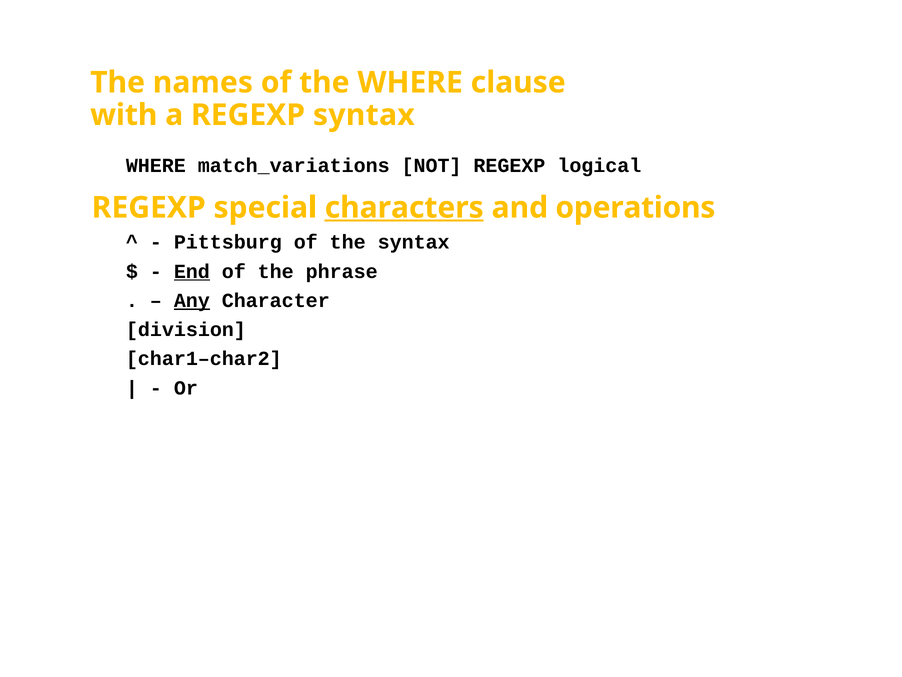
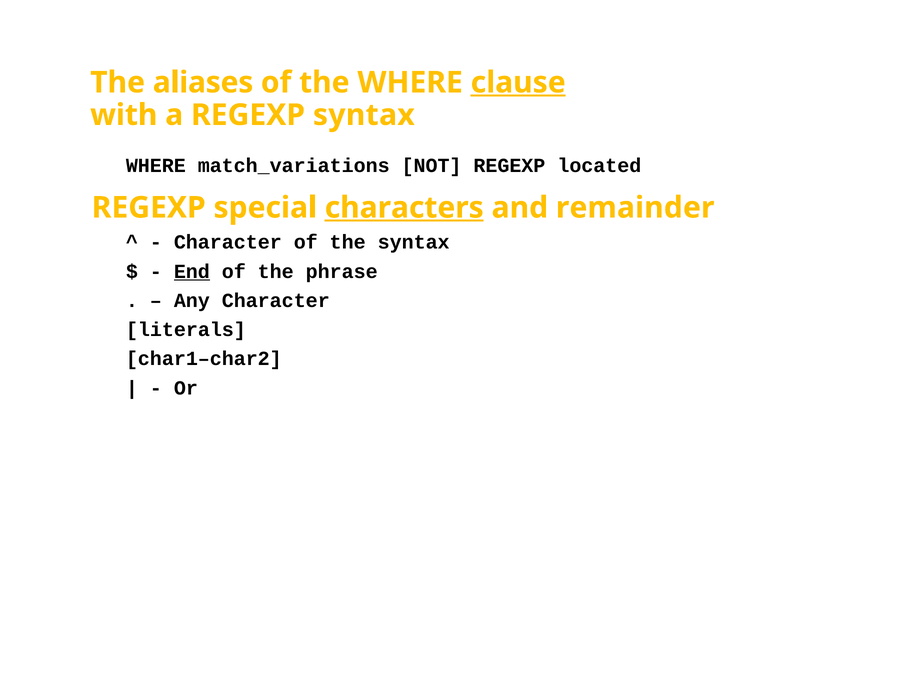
names: names -> aliases (203, 82)
clause underline: none -> present (518, 82)
logical: logical -> located (599, 166)
operations: operations -> remainder (635, 208)
Pittsburg: Pittsburg -> Character (228, 242)
Any underline: present -> none (192, 300)
division: division -> literals (186, 329)
